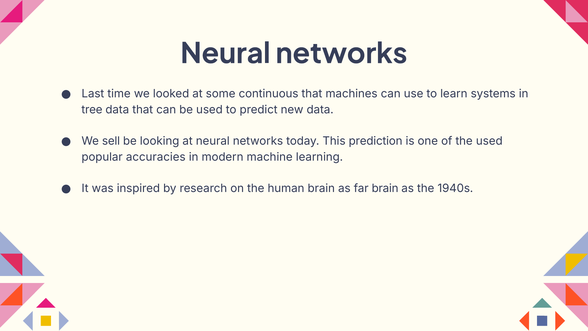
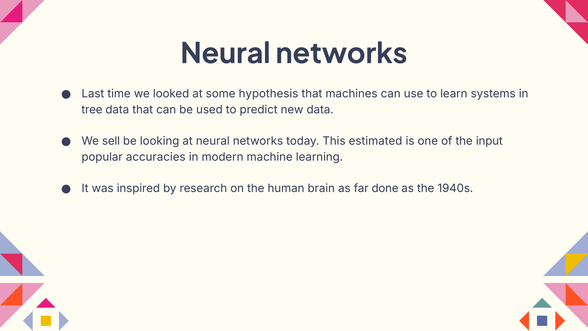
continuous: continuous -> hypothesis (268, 94)
prediction: prediction -> estimated (375, 141)
the used: used -> input (489, 141)
far brain: brain -> done (385, 188)
